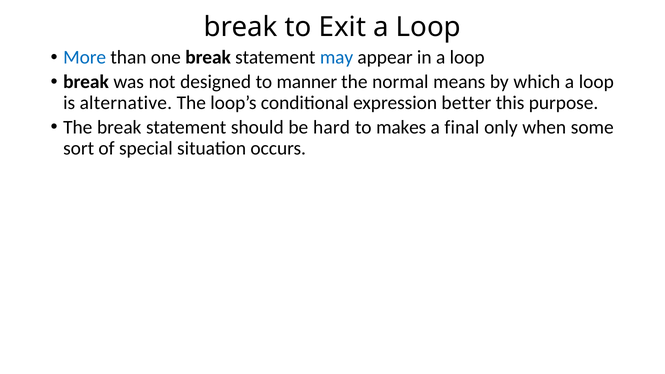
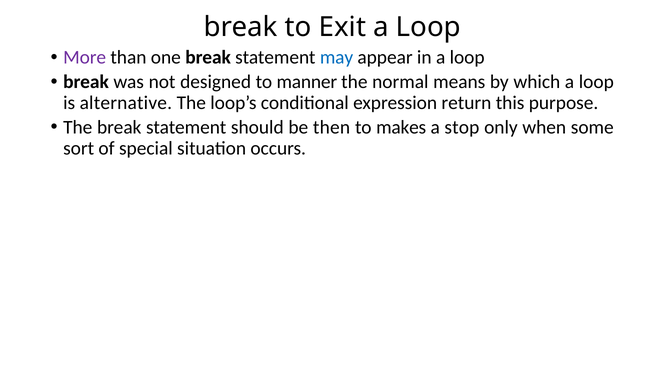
More colour: blue -> purple (85, 58)
better: better -> return (466, 103)
hard: hard -> then (332, 127)
final: final -> stop (462, 127)
